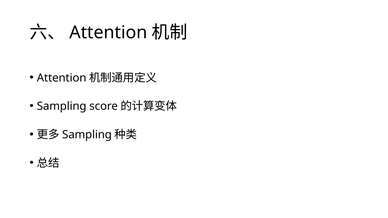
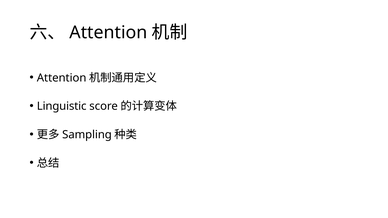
Sampling: Sampling -> Linguistic (62, 106)
